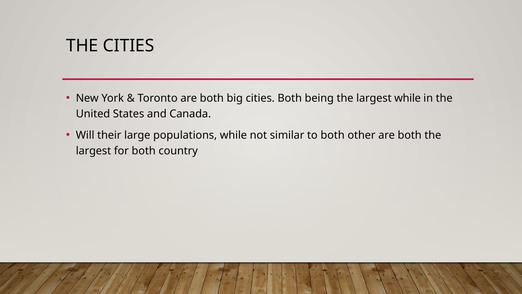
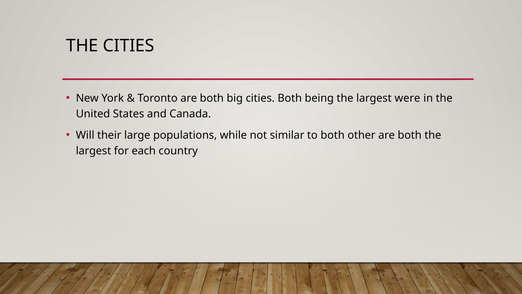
largest while: while -> were (407, 98)
for both: both -> each (144, 151)
